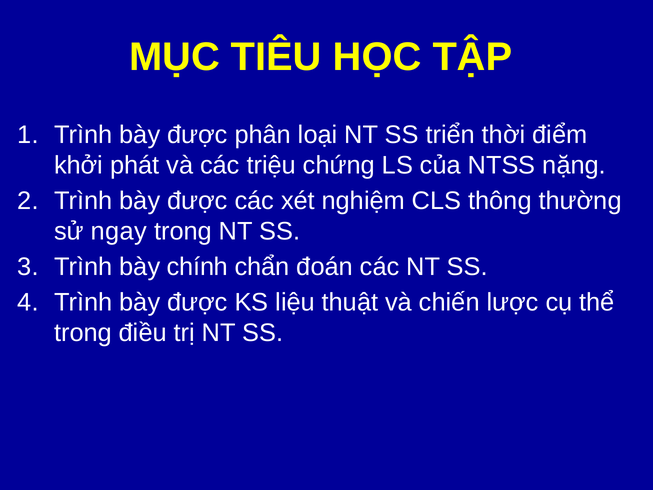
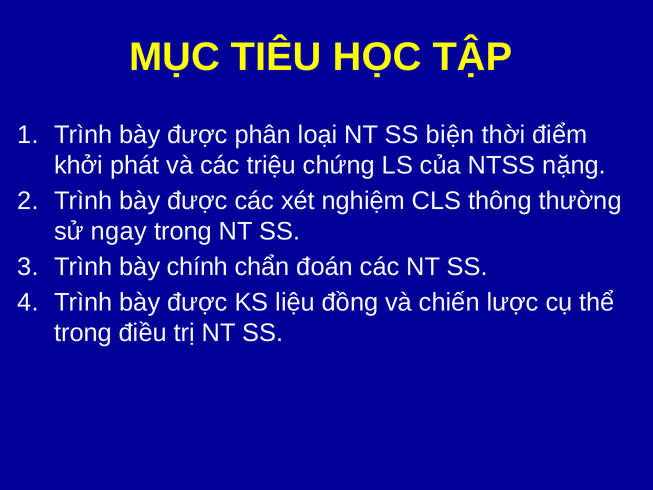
triển: triển -> biện (450, 135)
thuật: thuật -> đồng (350, 302)
